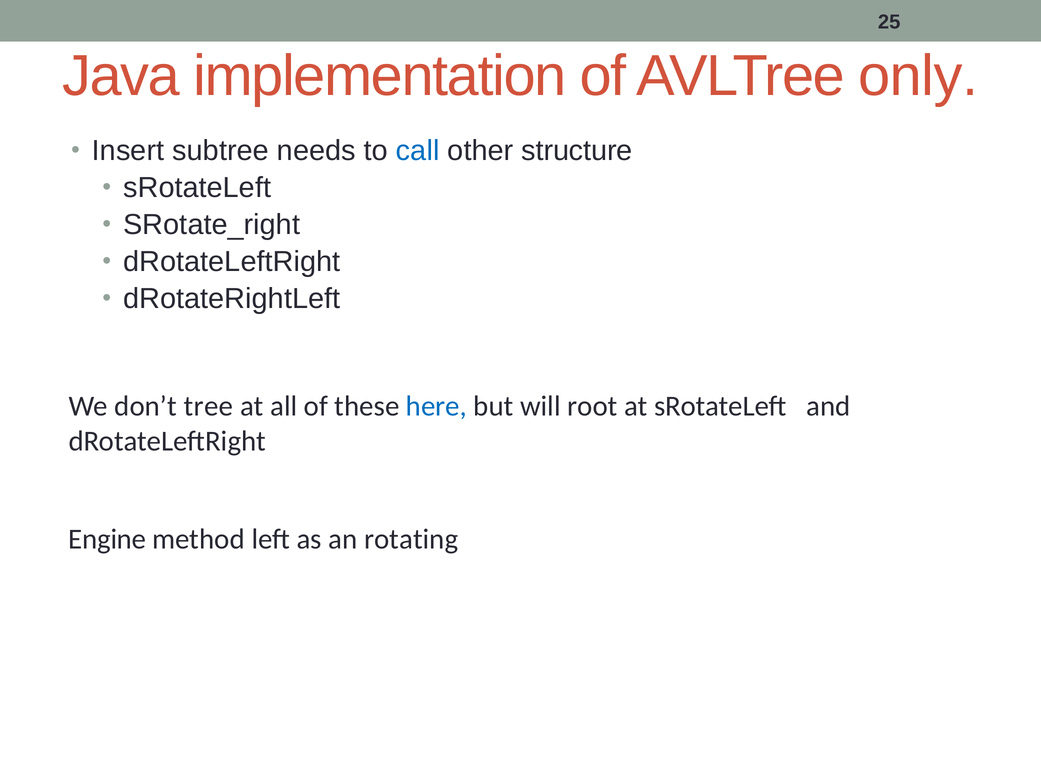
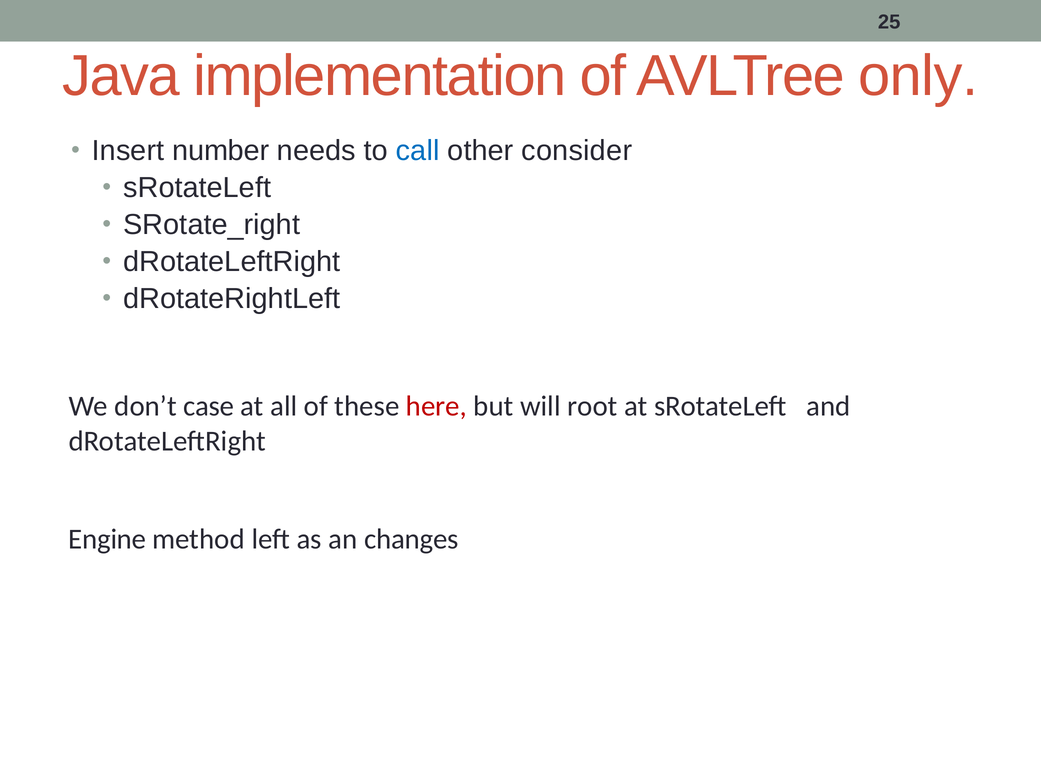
subtree: subtree -> number (221, 151)
structure: structure -> consider (577, 151)
tree: tree -> case (209, 406)
here colour: blue -> red (436, 406)
rotating: rotating -> changes (411, 539)
